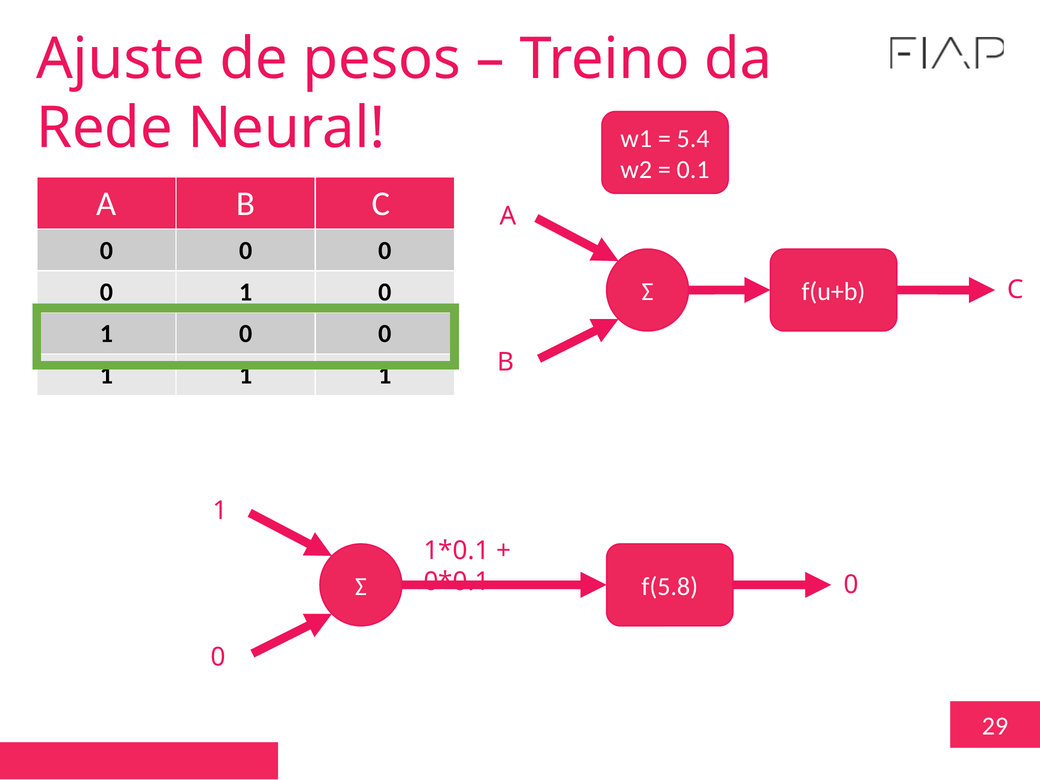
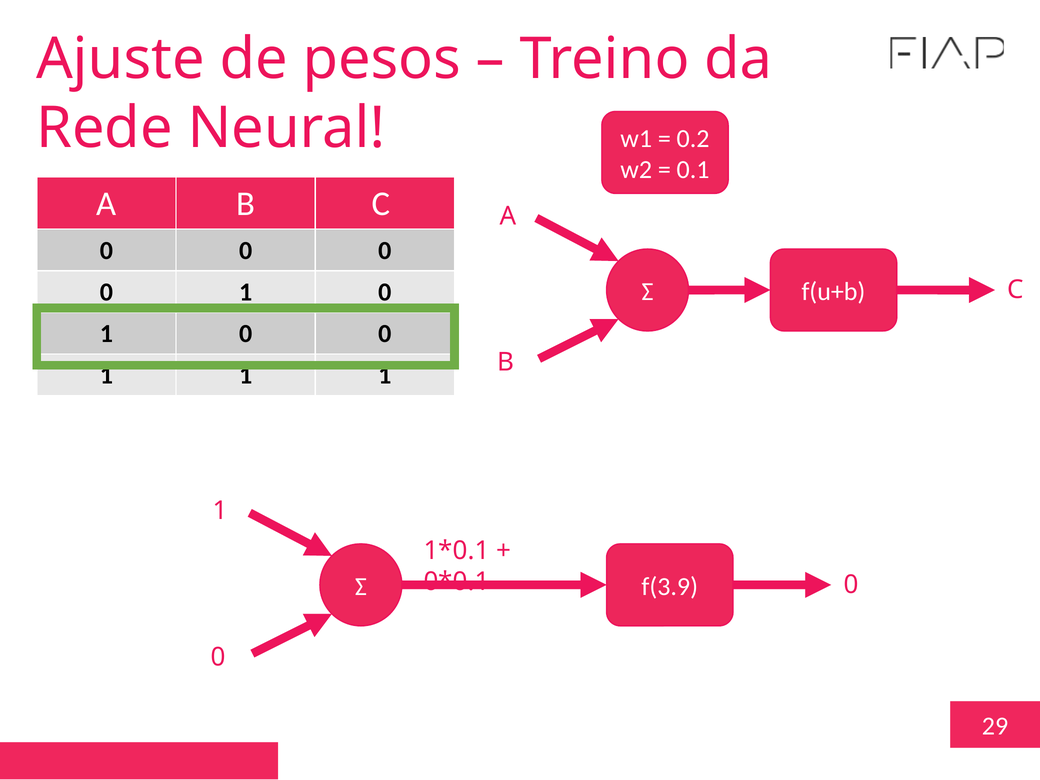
5.4: 5.4 -> 0.2 (693, 139)
f(5.8: f(5.8 -> f(3.9 (670, 587)
